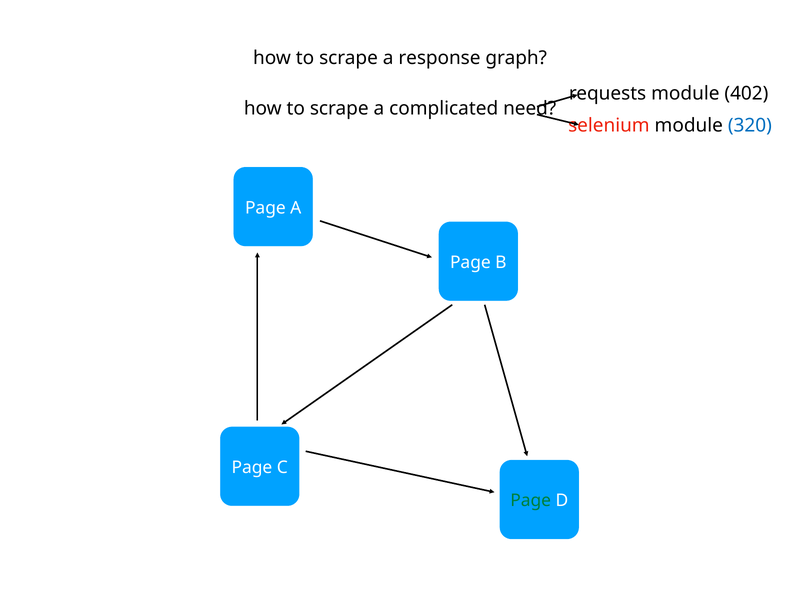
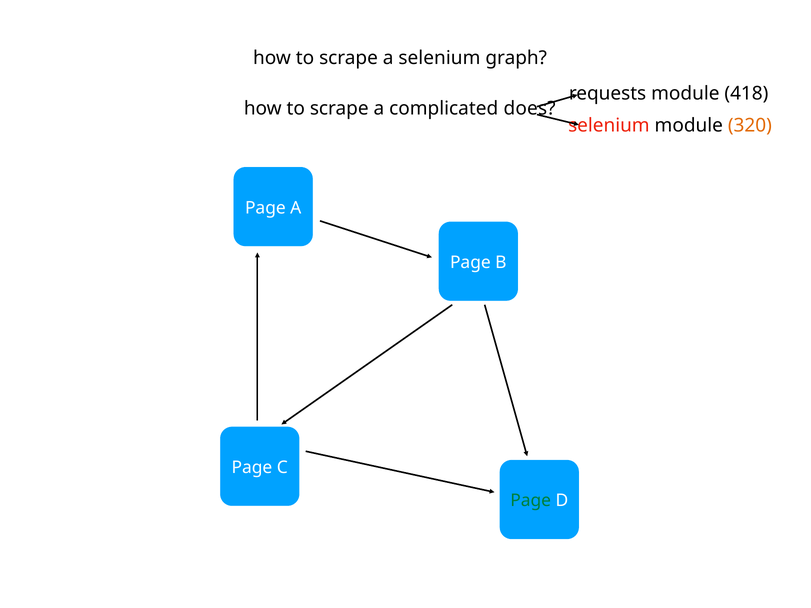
a response: response -> selenium (439, 58)
402: 402 -> 418 (746, 94)
need: need -> does (530, 109)
320 colour: blue -> orange (750, 125)
